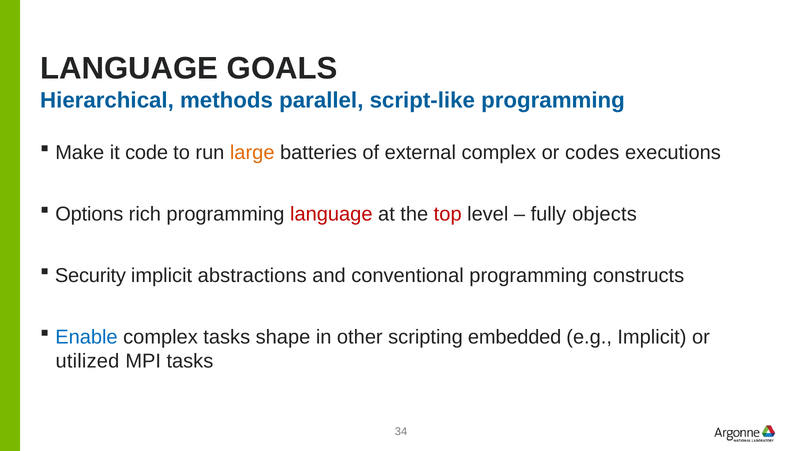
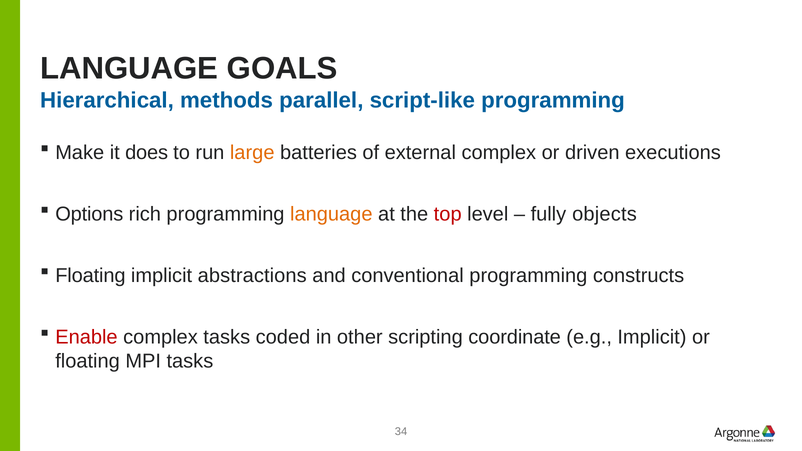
code: code -> does (147, 153)
codes: codes -> driven (592, 153)
language colour: red -> orange (331, 214)
Security: Security -> Floating (90, 276)
Enable colour: blue -> red (86, 337)
shape: shape -> coded (283, 337)
embedded: embedded -> coordinate (515, 337)
utilized: utilized -> floating (88, 361)
